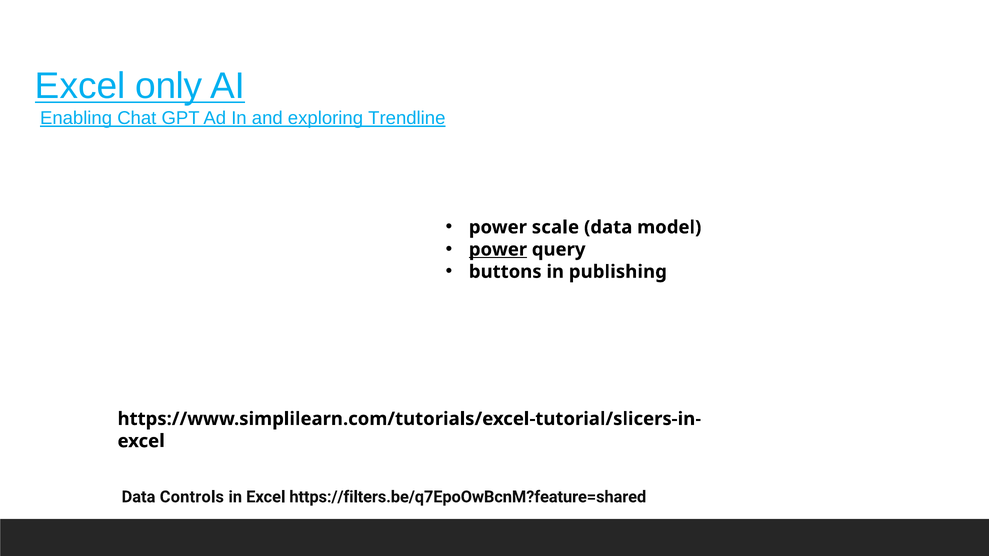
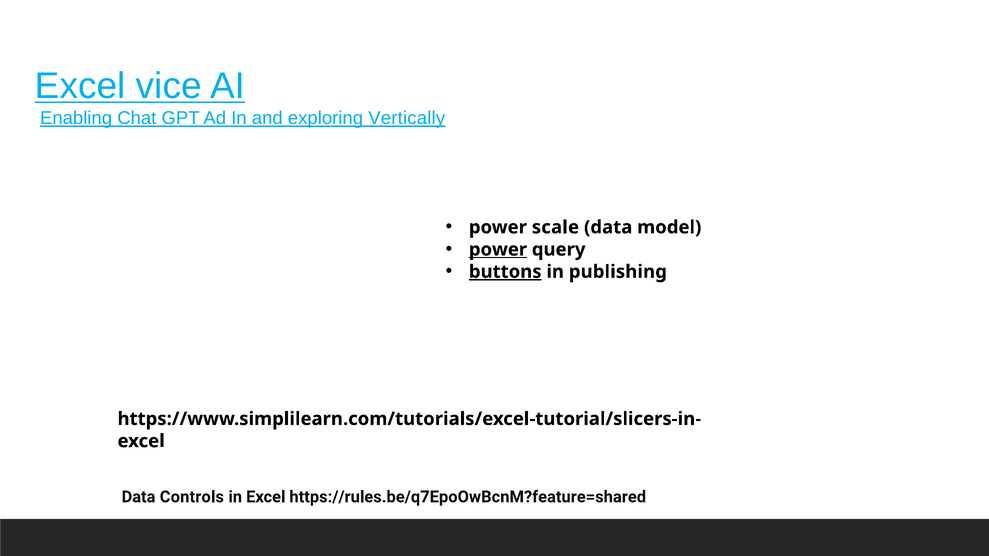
only: only -> vice (169, 86)
Trendline: Trendline -> Vertically (407, 118)
buttons underline: none -> present (505, 272)
https://filters.be/q7EpoOwBcnM?feature=shared: https://filters.be/q7EpoOwBcnM?feature=shared -> https://rules.be/q7EpoOwBcnM?feature=shared (468, 497)
